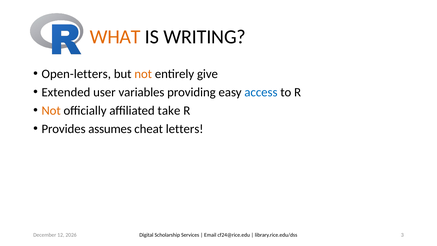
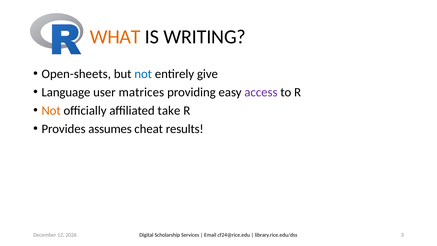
Open-letters: Open-letters -> Open-sheets (76, 74)
not colour: orange -> blue (143, 74)
Extended: Extended -> Language (66, 92)
variables: variables -> matrices (141, 92)
access colour: blue -> purple (261, 92)
letters: letters -> results (185, 129)
